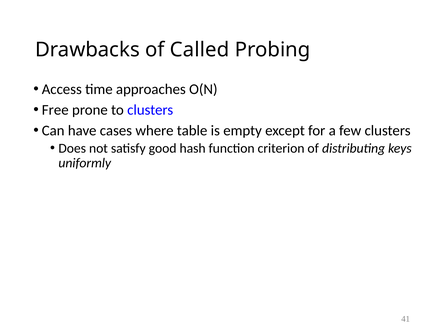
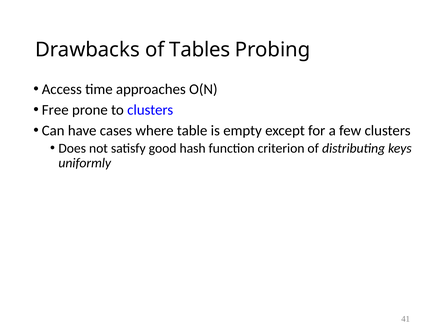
Called: Called -> Tables (200, 50)
